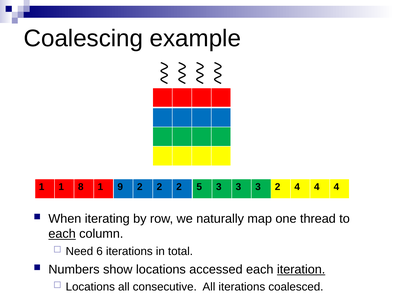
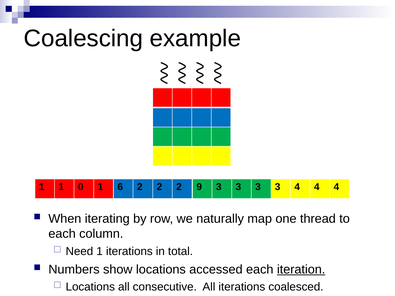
8: 8 -> 0 (81, 187)
9: 9 -> 6 (120, 187)
5: 5 -> 9 (199, 187)
3 3 3 2: 2 -> 3 (278, 187)
each underline: present -> none (62, 234)
Need 6: 6 -> 1 (100, 252)
